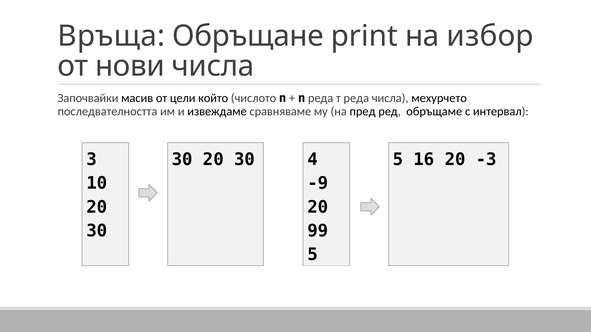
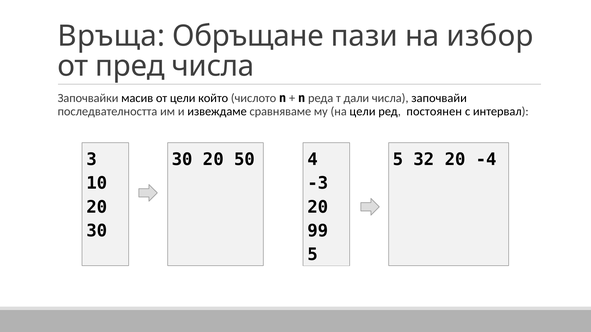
print: print -> пази (364, 36)
нови: нови -> пред (130, 66)
т реда: реда -> дали (356, 98)
мехурчето: мехурчето -> започвайи (439, 98)
на пред: пред -> цели (363, 112)
обръщаме: обръщаме -> постоянен (434, 112)
30 20 30: 30 -> 50 (244, 160)
16: 16 -> 32 (424, 160)
-3: -3 -> -4 (486, 160)
-9: -9 -> -3 (318, 184)
